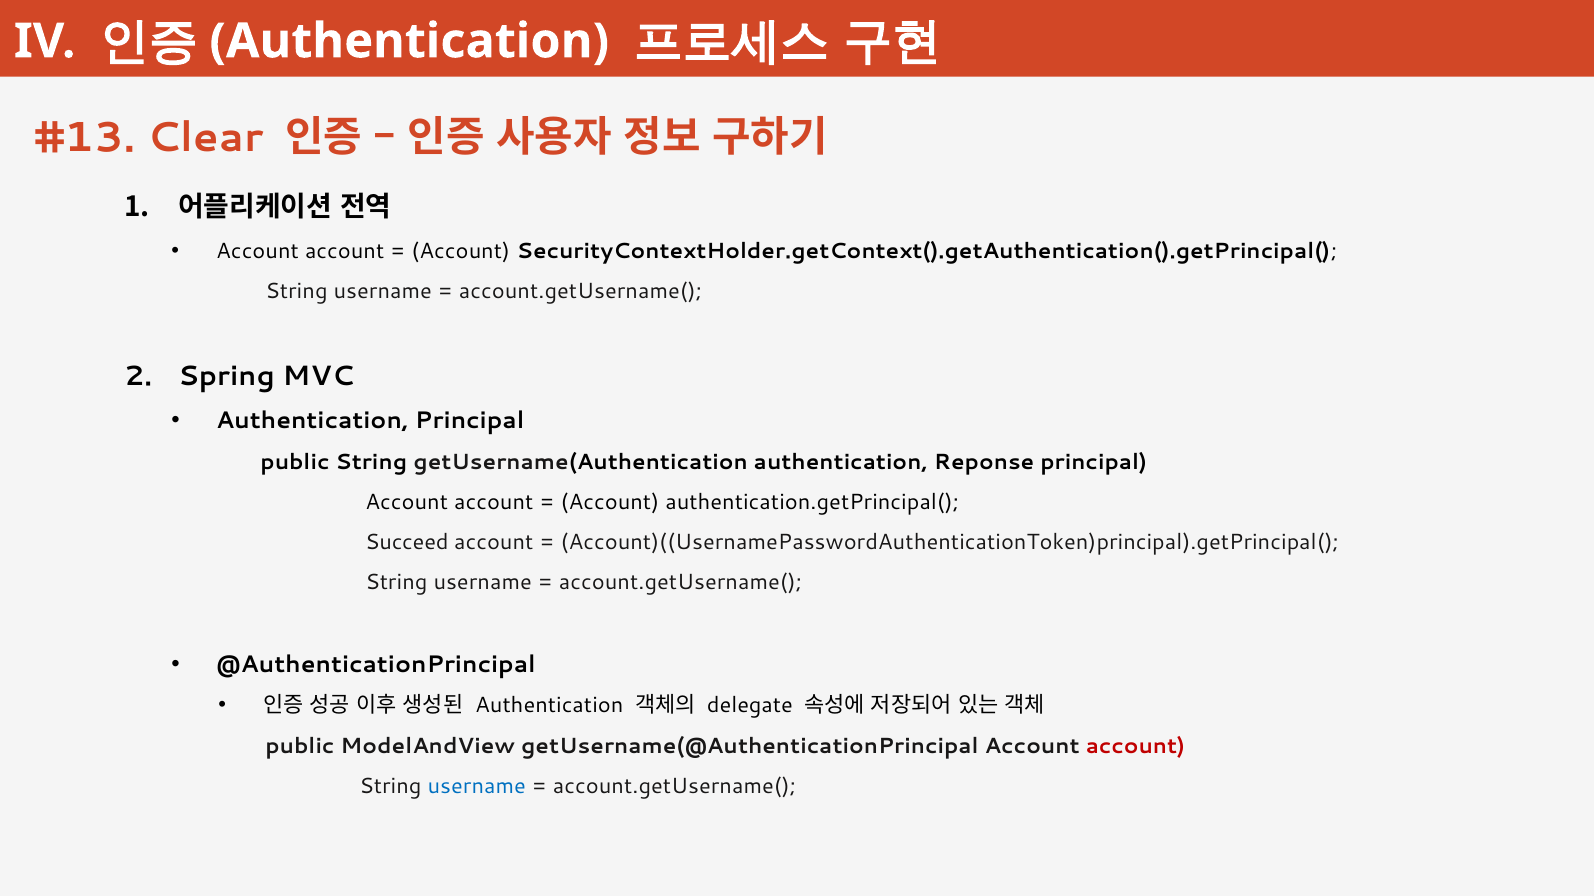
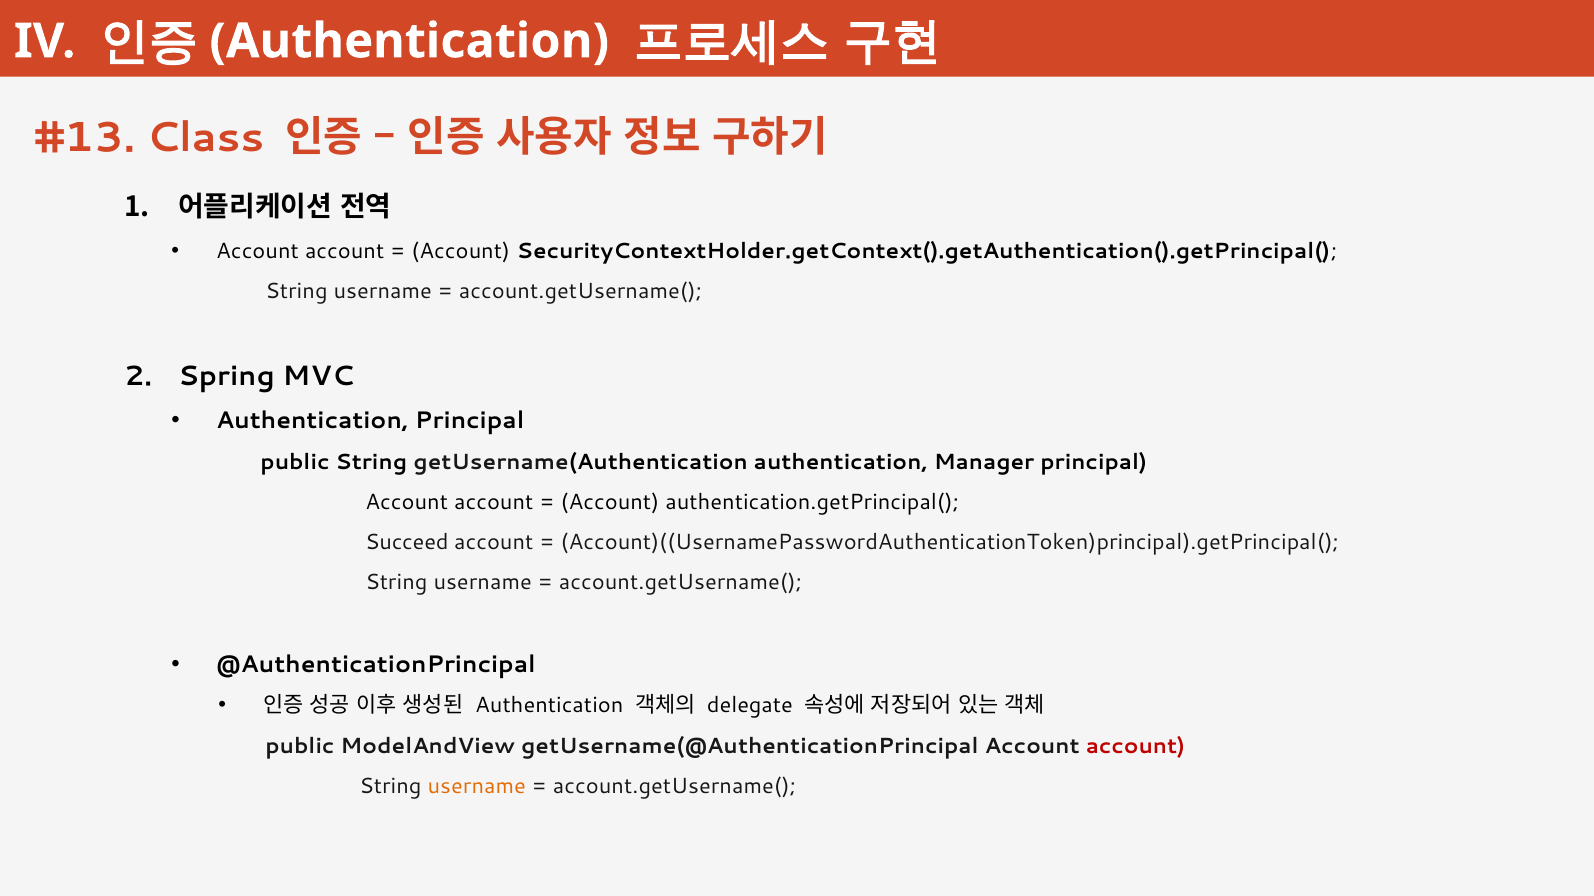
Clear: Clear -> Class (205, 138)
Reponse: Reponse -> Manager (984, 462)
username colour: blue -> orange (477, 787)
